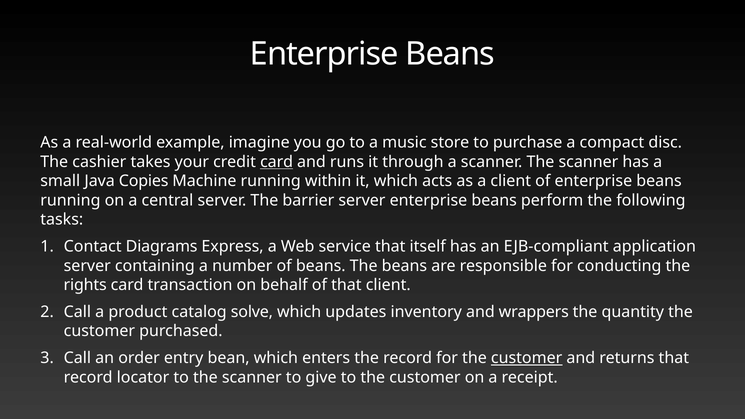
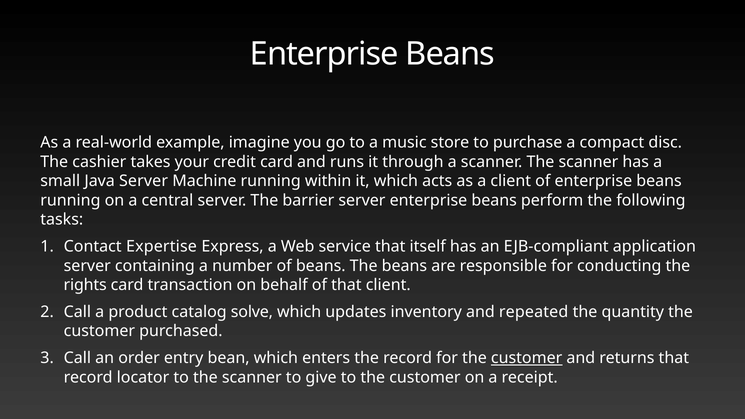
card underline: present -> none (277, 162)
Java Copies: Copies -> Server (144, 181)
Diagrams: Diagrams -> Expertise (161, 247)
wrappers: wrappers -> repeated (534, 312)
